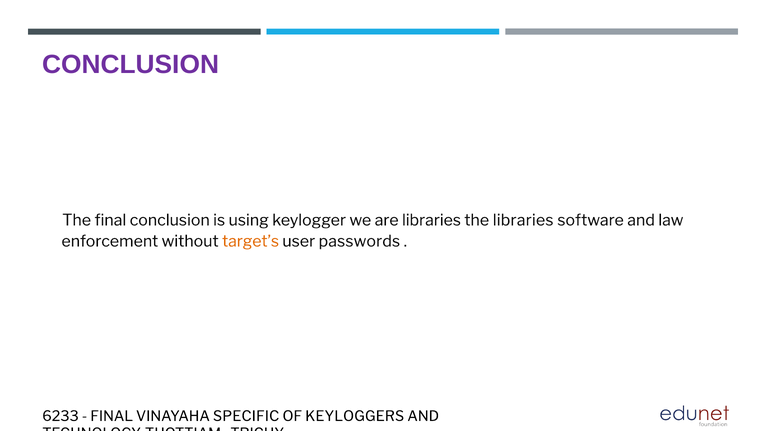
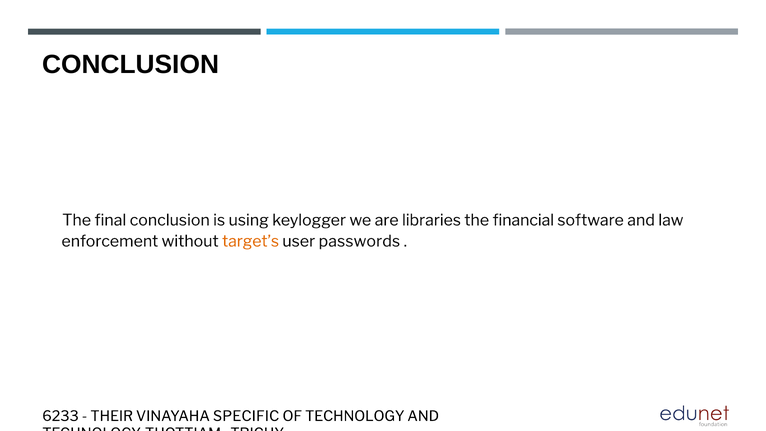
CONCLUSION colour: purple -> black (131, 65)
the libraries: libraries -> financial (523, 220)
FINAL: FINAL -> THEIR (112, 416)
OF KEYLOGGERS: KEYLOGGERS -> TECHNOLOGY (355, 416)
